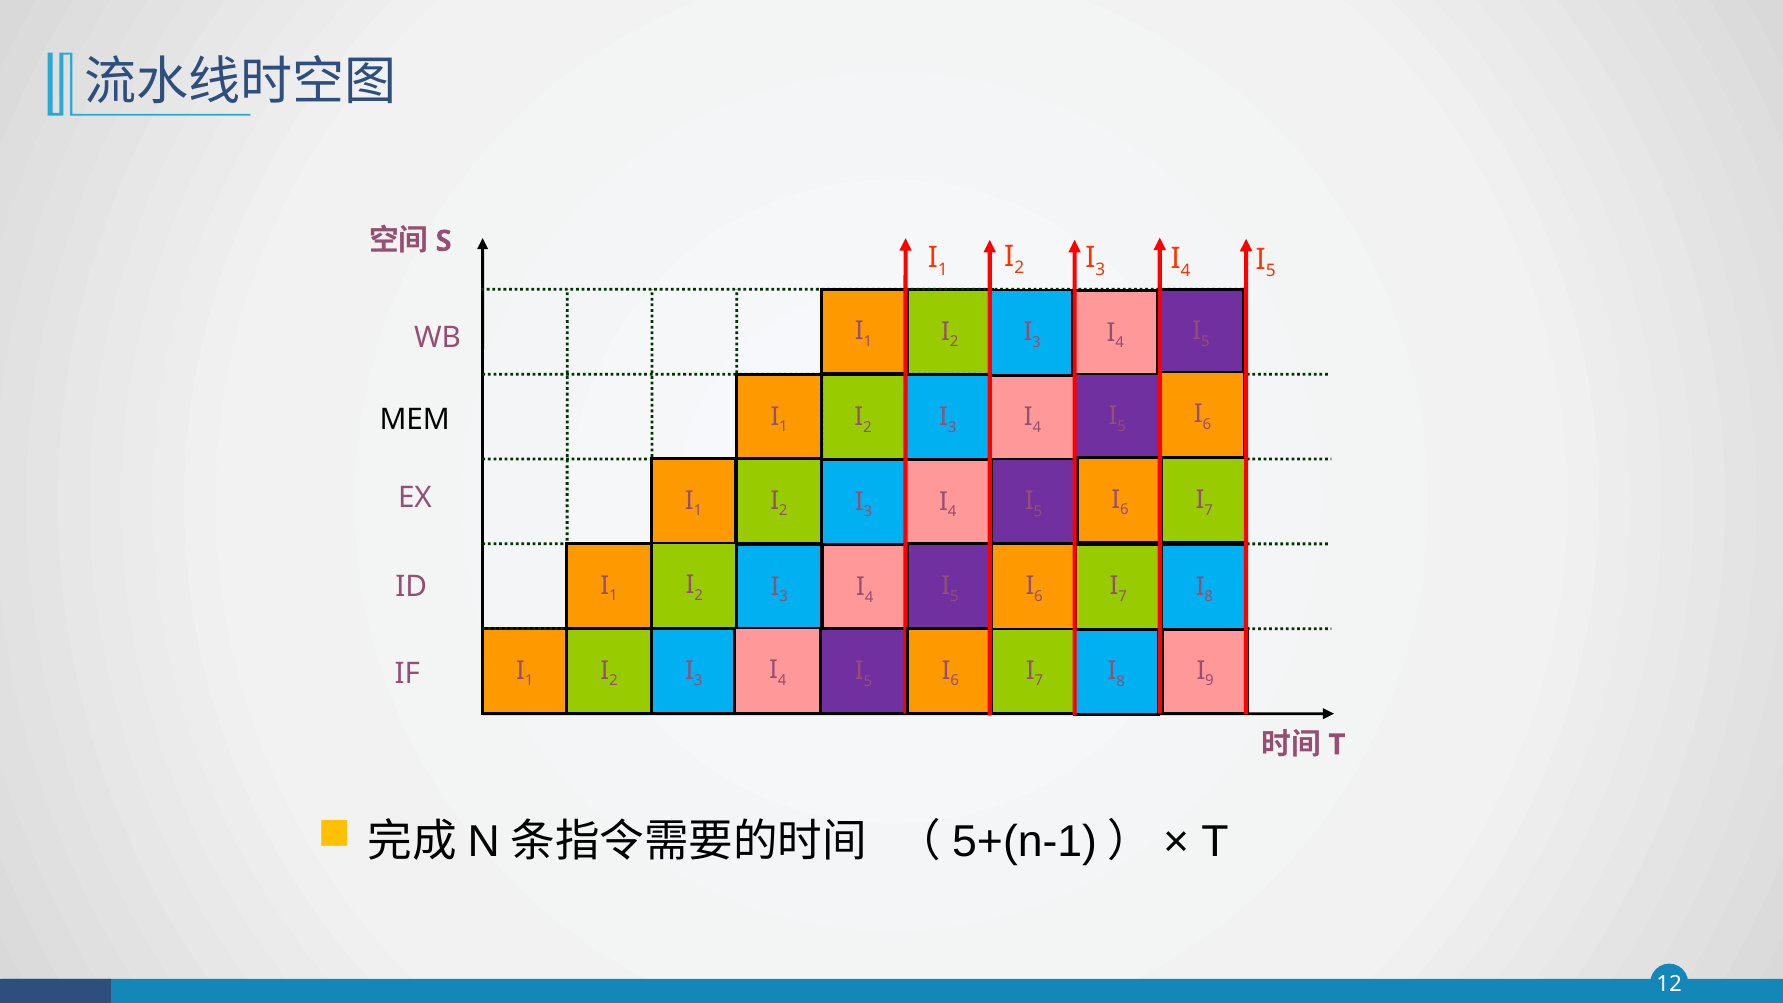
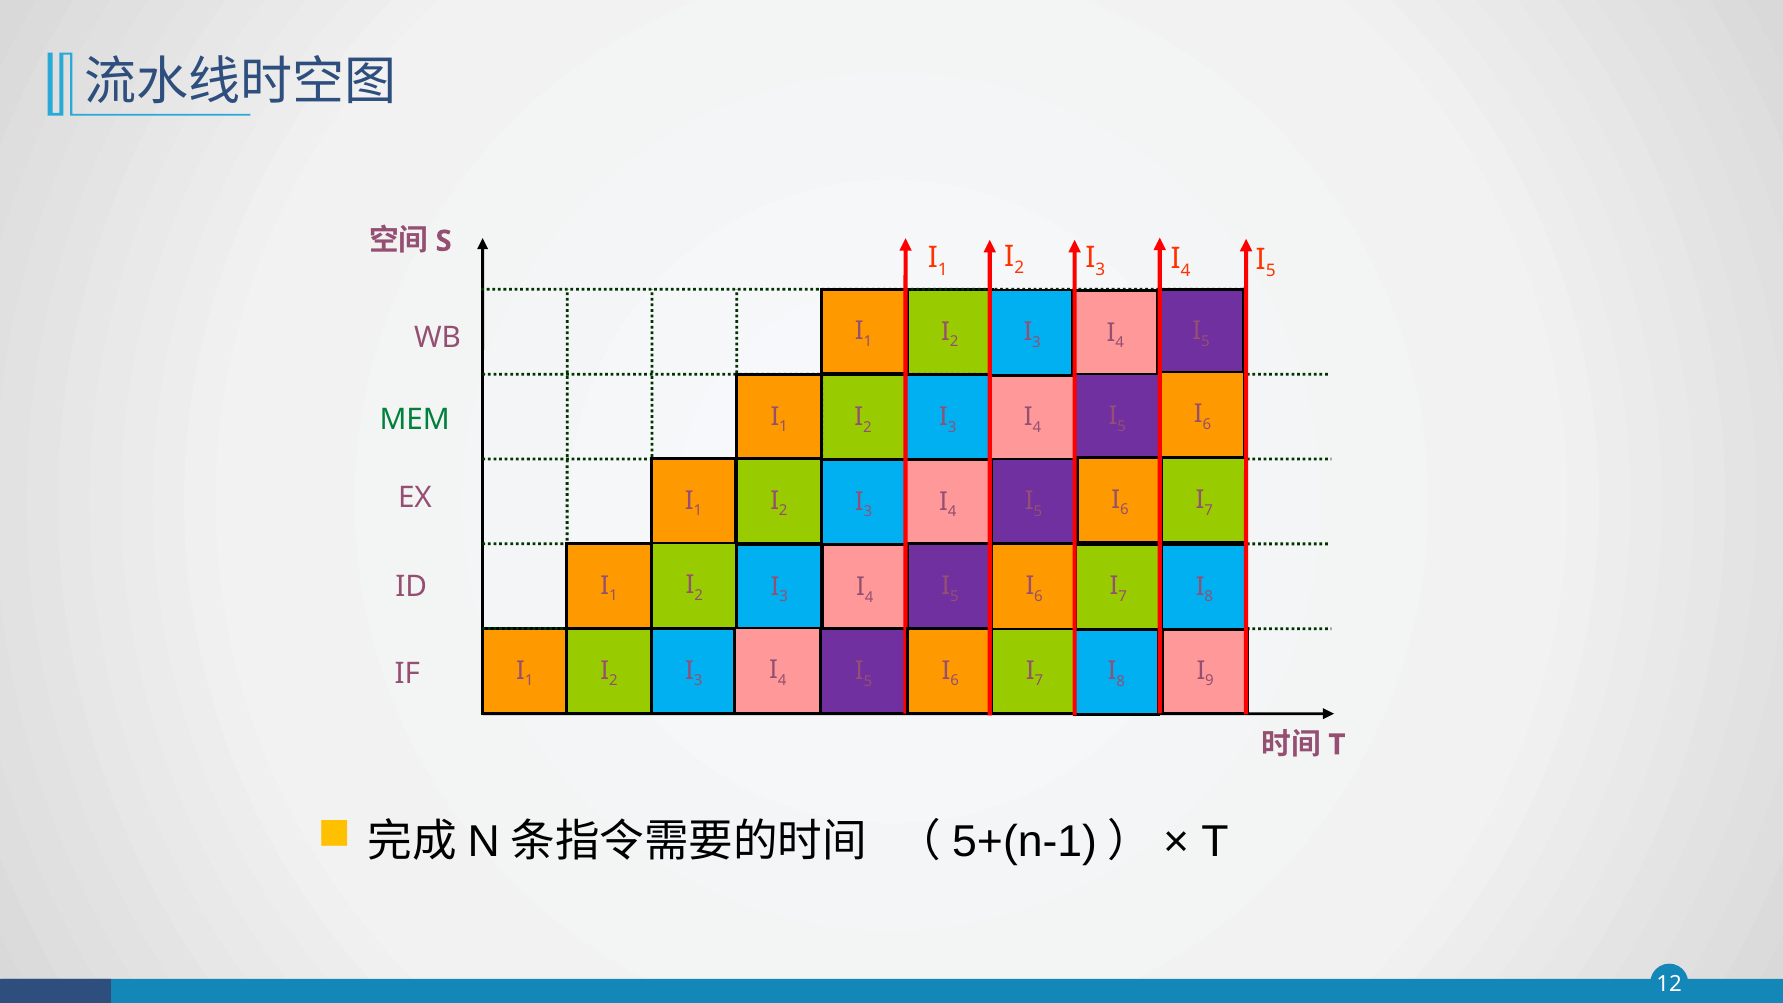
MEM colour: black -> green (415, 419)
